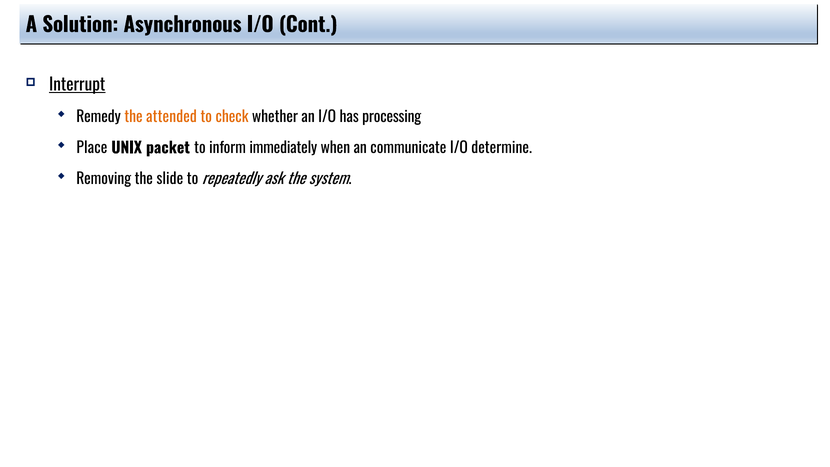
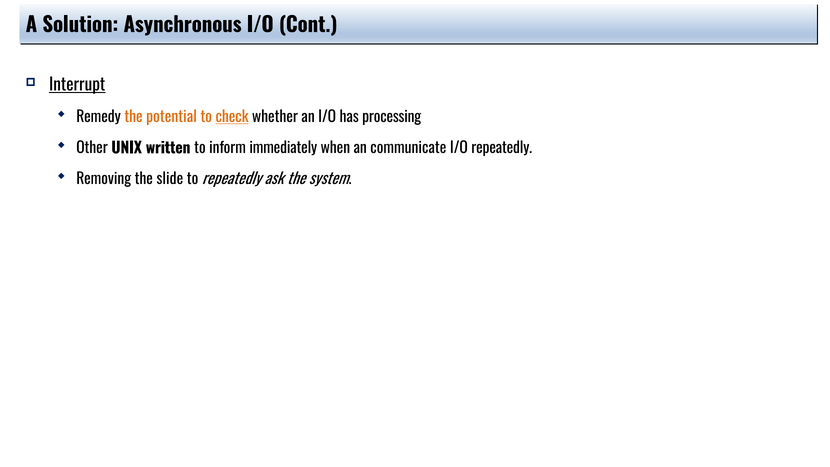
attended: attended -> potential (172, 117)
check underline: none -> present (232, 117)
Place: Place -> Other (92, 148)
packet: packet -> written (168, 148)
I/O determine: determine -> repeatedly (502, 148)
